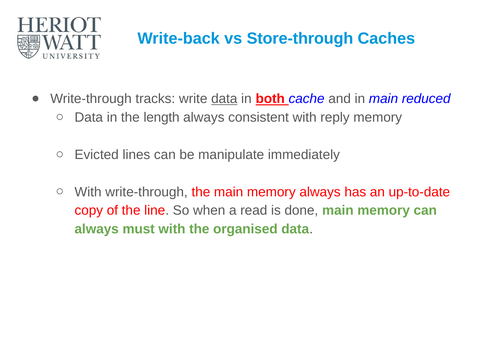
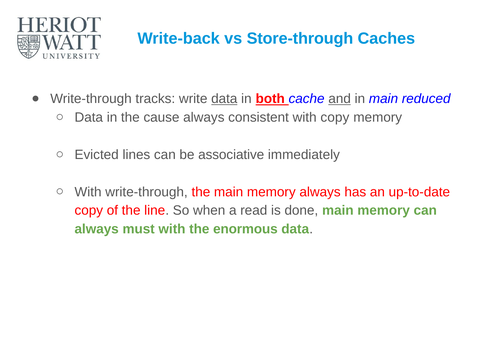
and underline: none -> present (340, 99)
length: length -> cause (161, 117)
with reply: reply -> copy (335, 117)
manipulate: manipulate -> associative (231, 155)
organised: organised -> enormous (245, 229)
